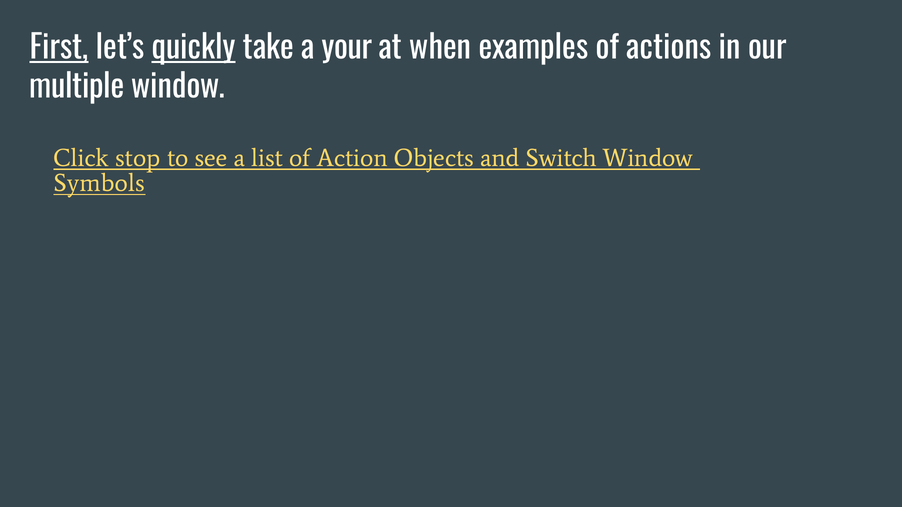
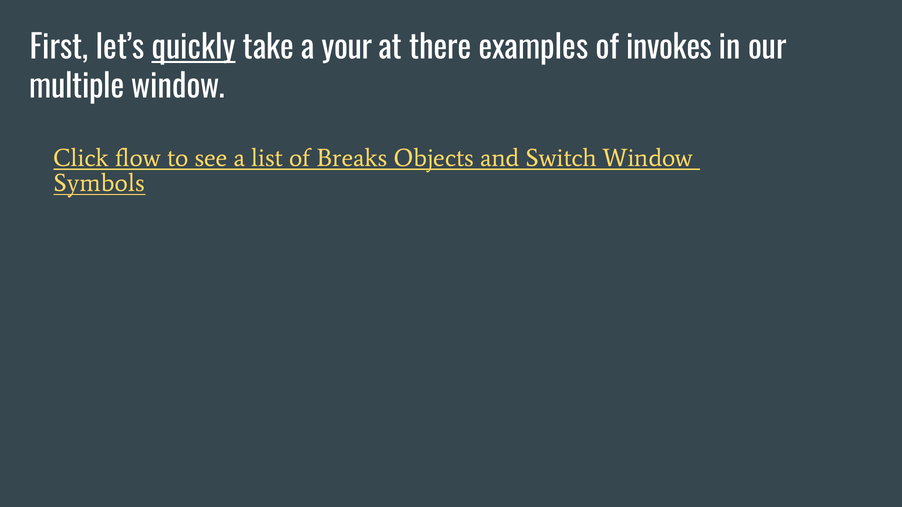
First underline: present -> none (59, 48)
when: when -> there (440, 48)
actions: actions -> invokes (669, 48)
stop: stop -> flow (138, 158)
Action: Action -> Breaks (352, 158)
